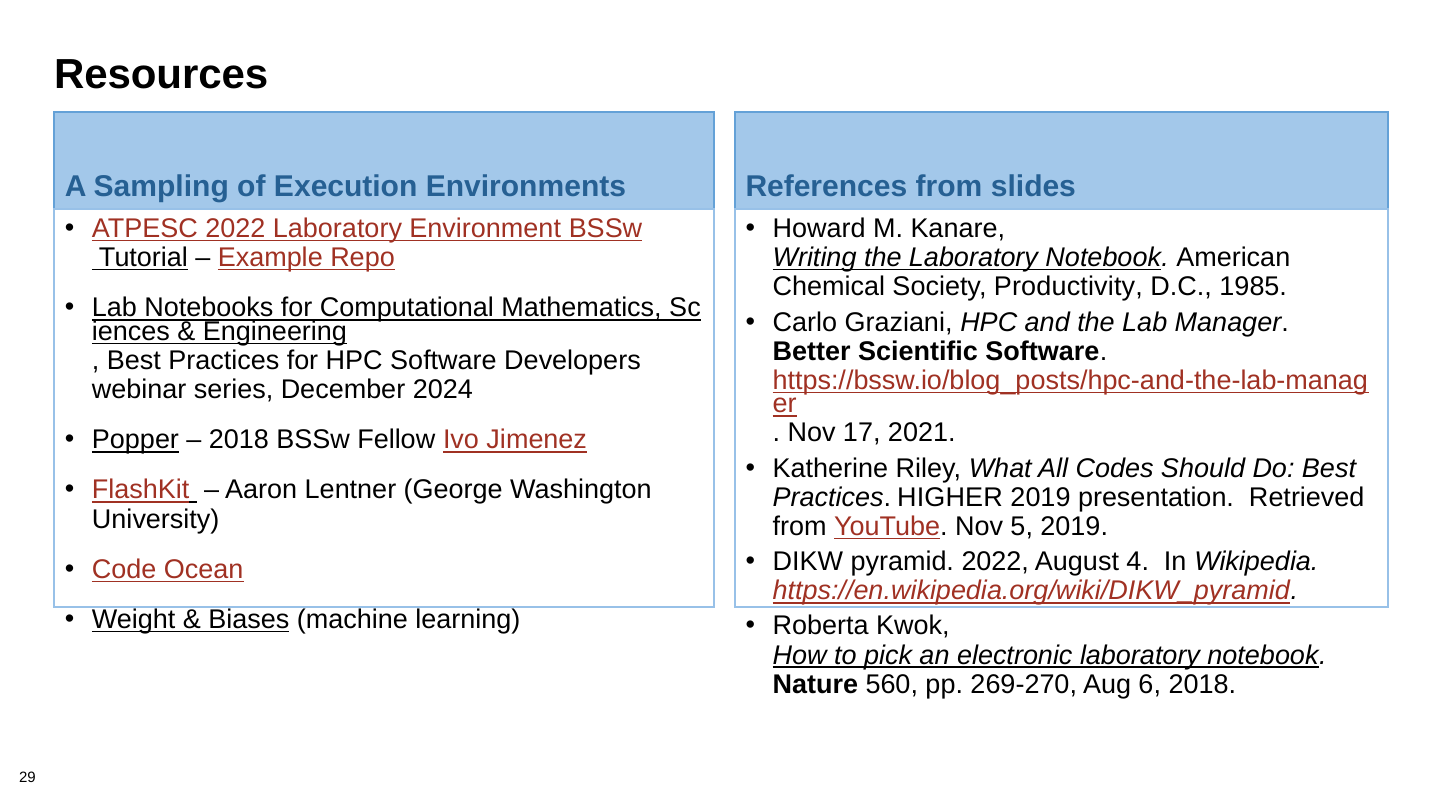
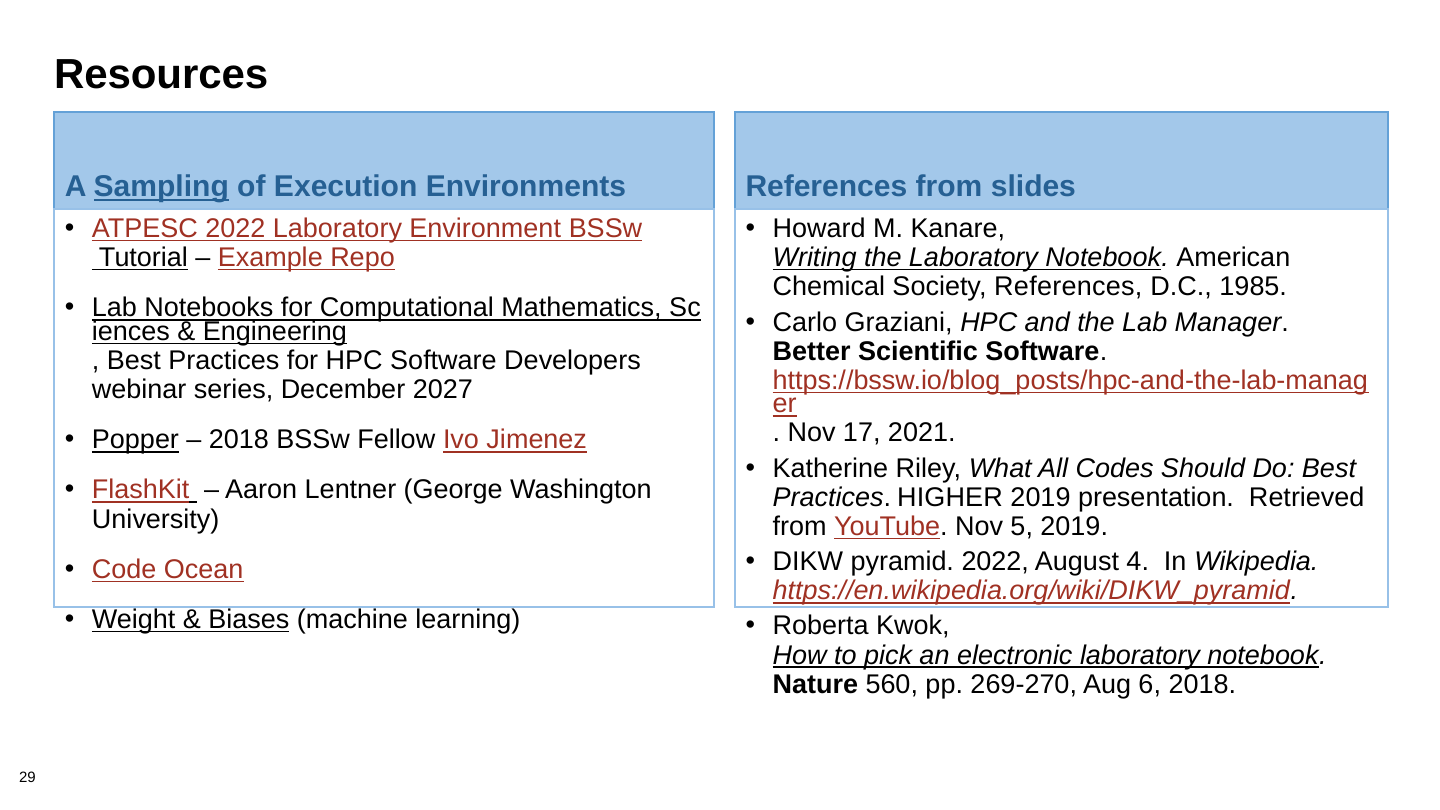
Sampling underline: none -> present (161, 187)
Society Productivity: Productivity -> References (1068, 287)
2024: 2024 -> 2027 (443, 390)
